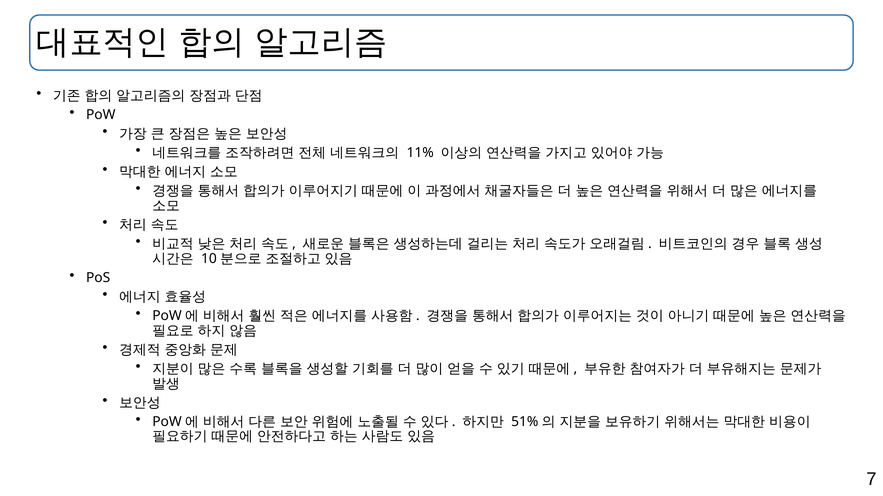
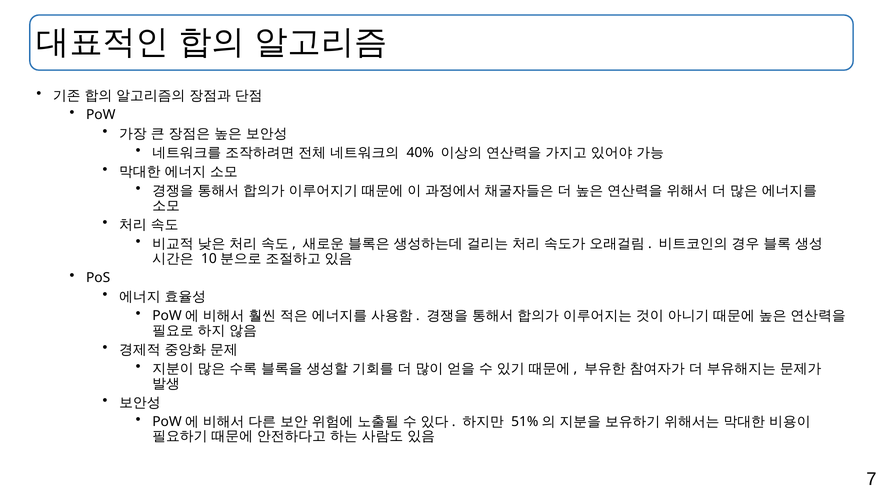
11%: 11% -> 40% (420, 153)
